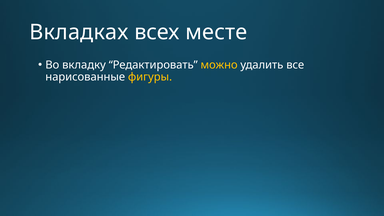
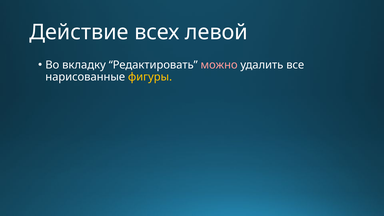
Вкладках: Вкладках -> Действие (79, 32)
месте: месте -> левой (216, 32)
можно colour: yellow -> pink (219, 65)
